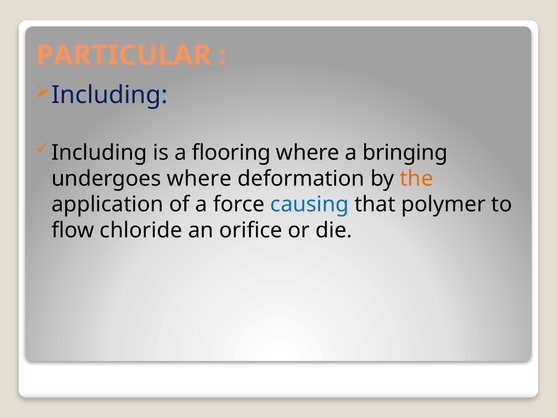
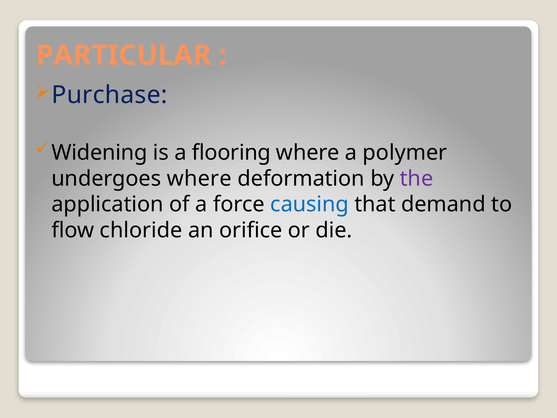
Including: Including -> Purchase (110, 95)
Including: Including -> Widening (99, 152)
bringing: bringing -> polymer (405, 152)
the colour: orange -> purple (417, 178)
polymer: polymer -> demand (443, 204)
